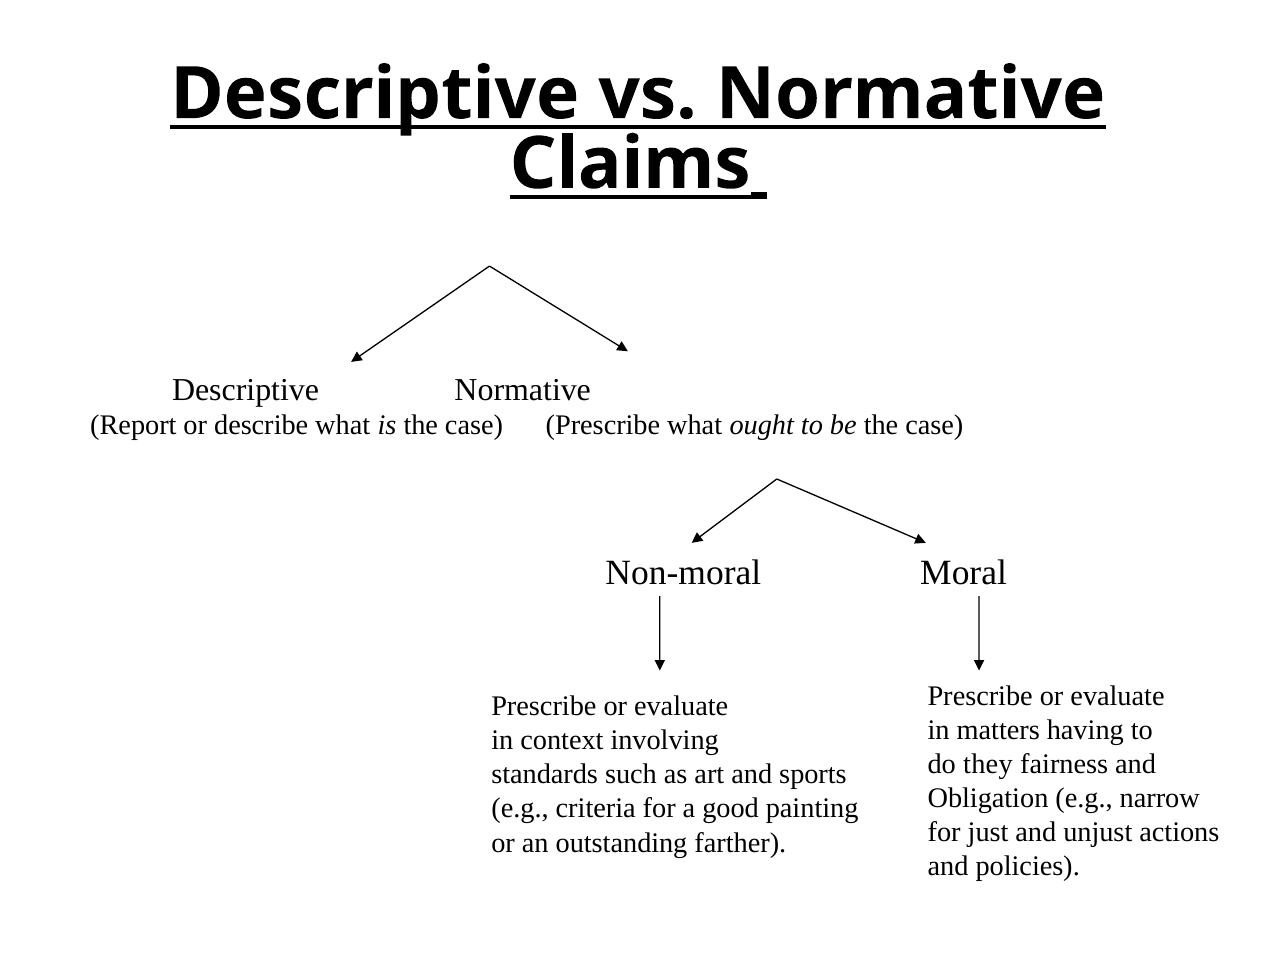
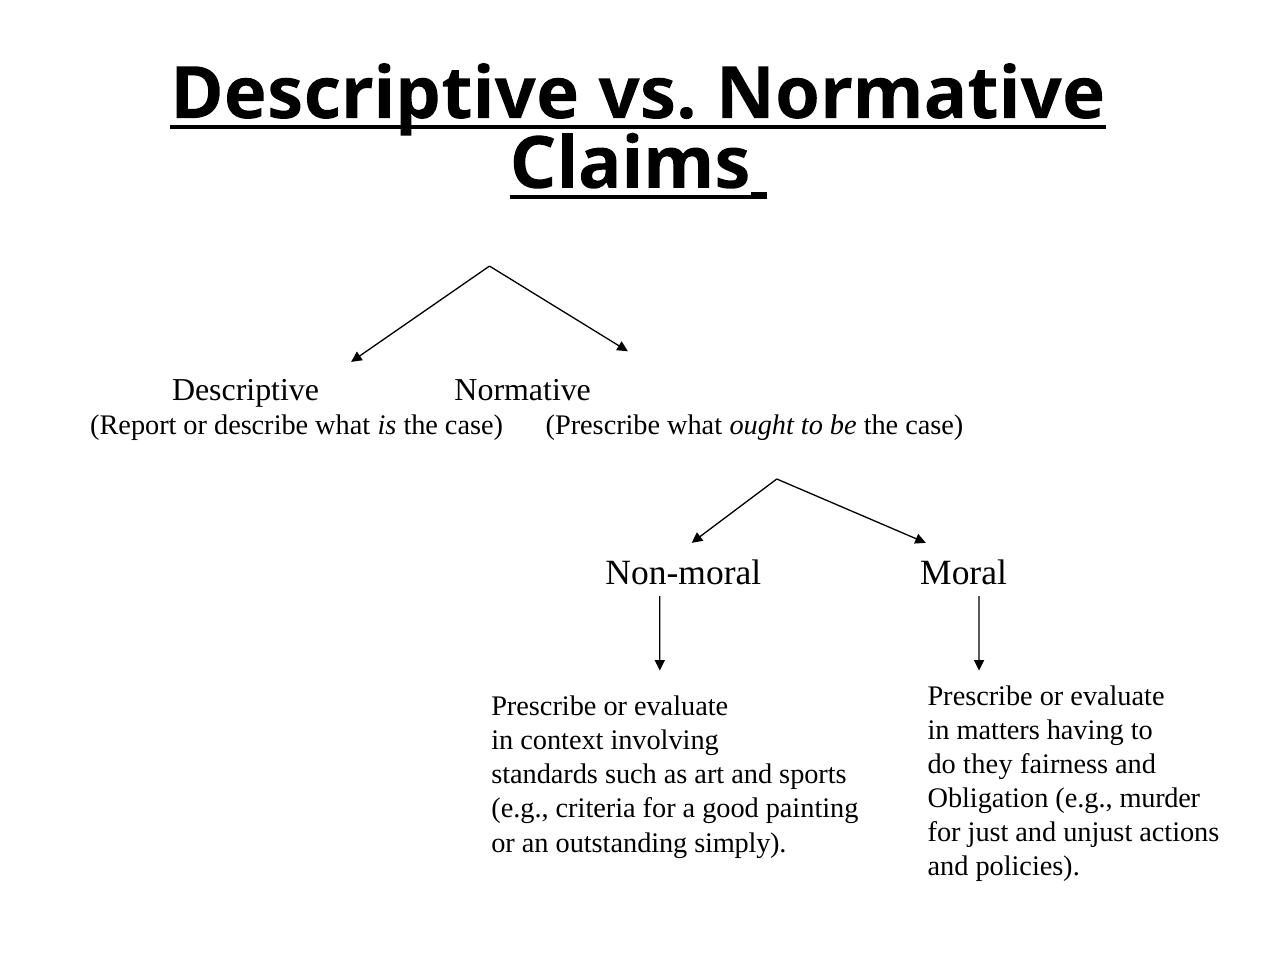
narrow: narrow -> murder (1160, 798)
farther: farther -> simply (740, 842)
